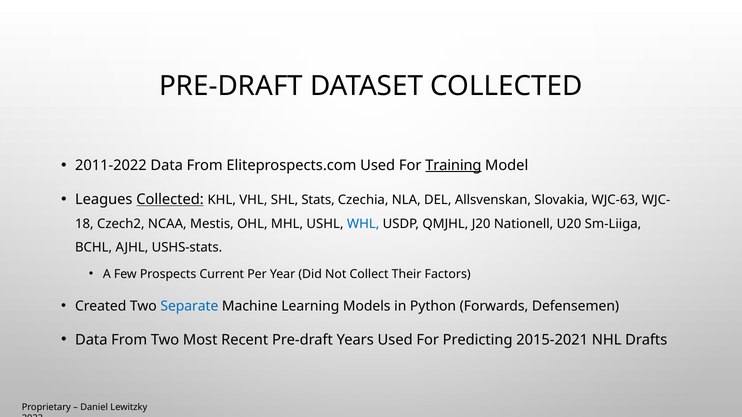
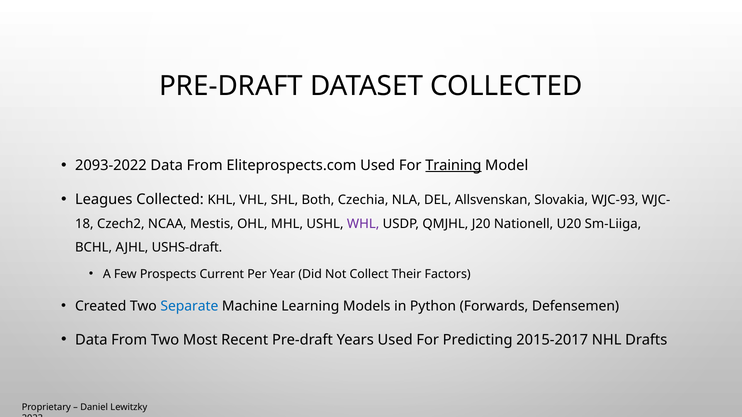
2011-2022: 2011-2022 -> 2093-2022 (111, 165)
Collected underline: present -> none (170, 200)
Stats: Stats -> Both (318, 200)
WJC-63: WJC-63 -> WJC-93 (615, 200)
WHL colour: blue -> purple (363, 224)
USHS-stats: USHS-stats -> USHS-draft (187, 248)
2015-2021: 2015-2021 -> 2015-2017 (552, 340)
